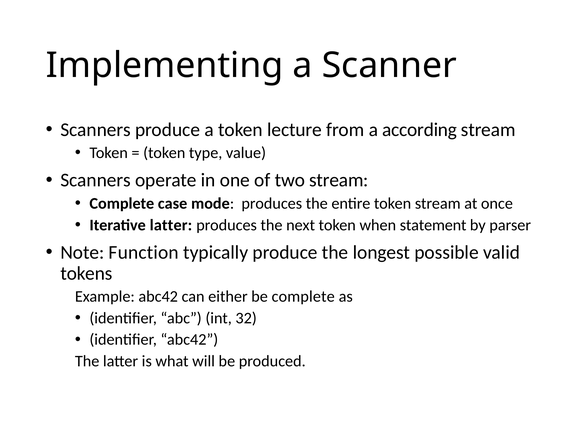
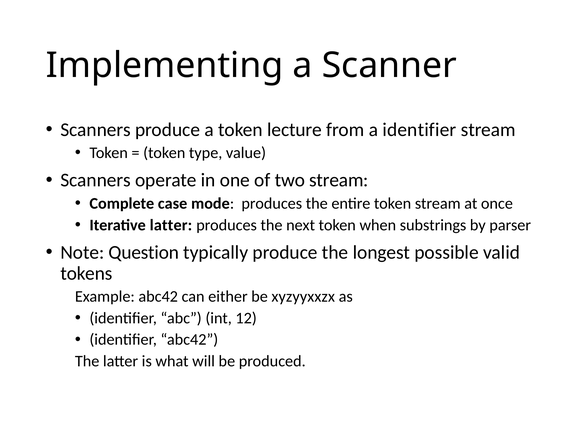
a according: according -> identifier (419, 129)
statement: statement -> substrings (433, 225)
Function: Function -> Question (144, 252)
be complete: complete -> xyzyyxxzx (303, 296)
32: 32 -> 12 (246, 318)
